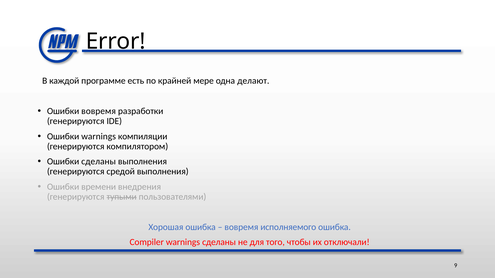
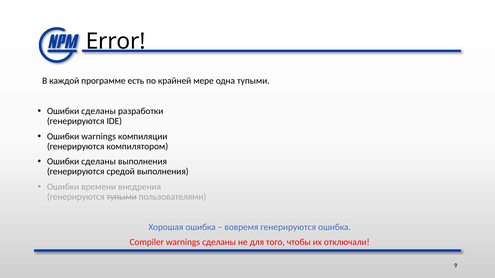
одна делают: делают -> тупыми (253, 81)
вовремя: вовремя -> сделаны (99, 111)
вовремя исполняемого: исполняемого -> генерируются (288, 227)
